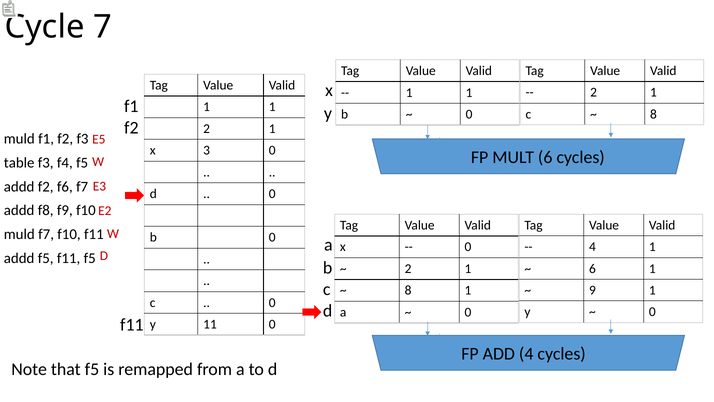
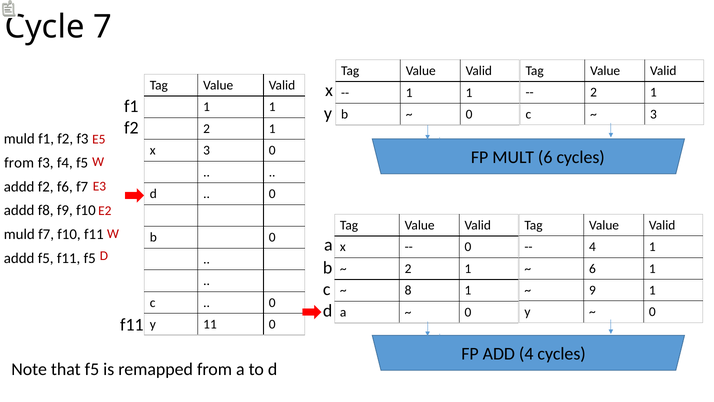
8: 8 -> 3 (653, 114)
table: table -> from (19, 163)
